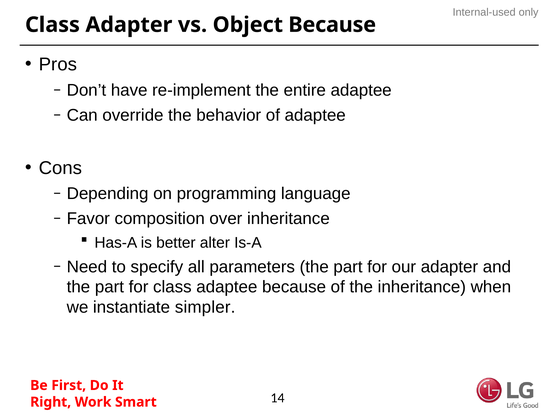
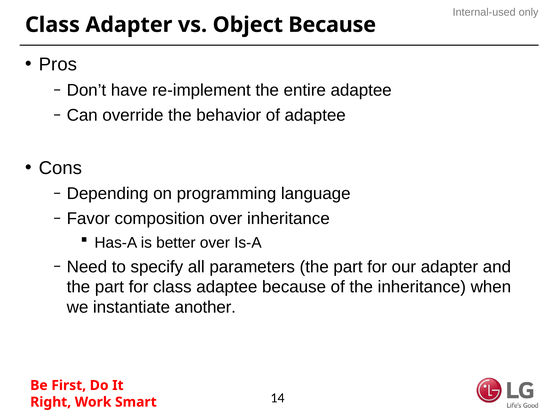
better alter: alter -> over (215, 243)
simpler: simpler -> another (205, 308)
